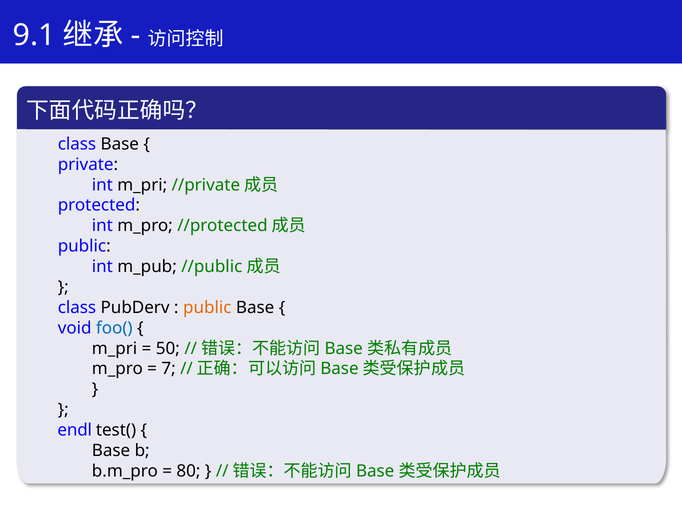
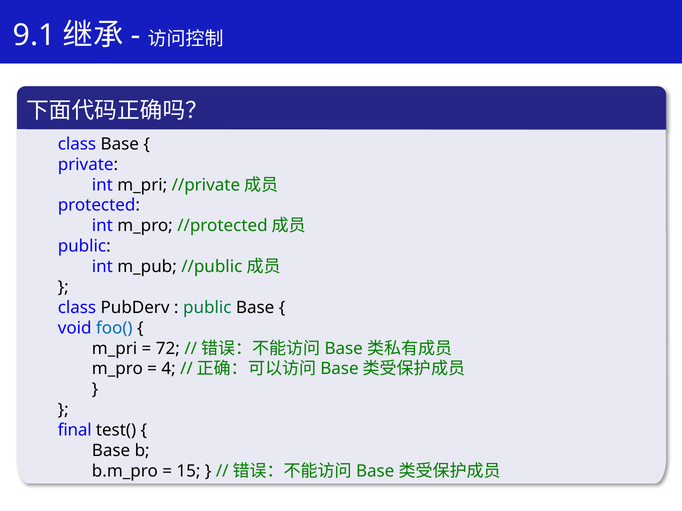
public colour: orange -> green (207, 308)
50: 50 -> 72 (168, 349)
7: 7 -> 4 (169, 369)
endl: endl -> final (75, 431)
80: 80 -> 15 (189, 472)
